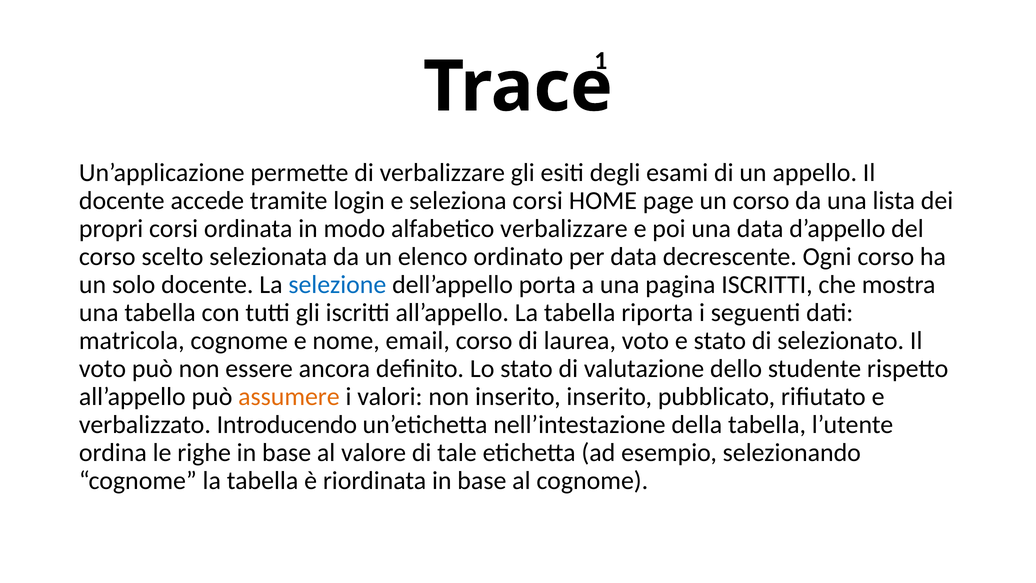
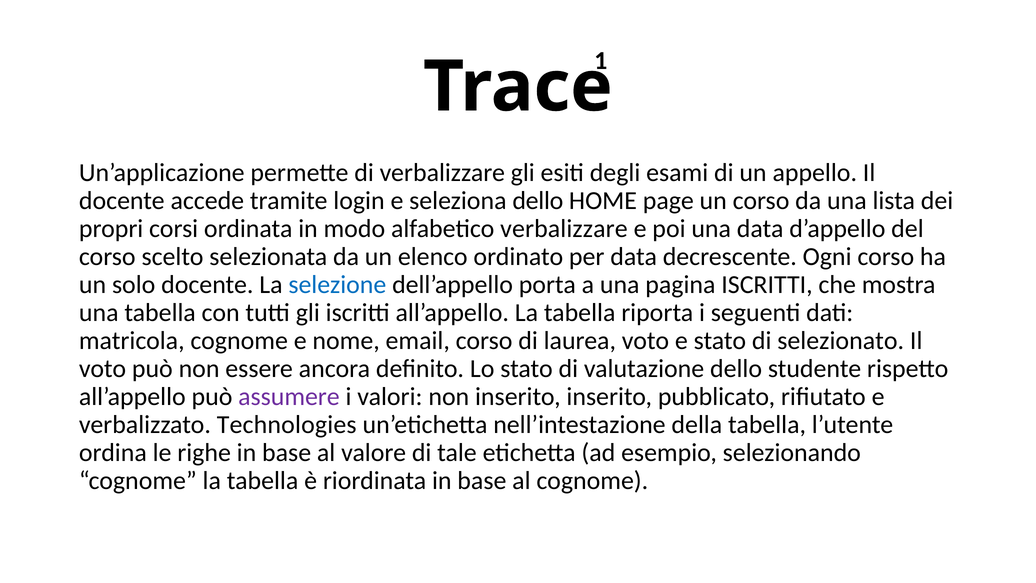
seleziona corsi: corsi -> dello (538, 201)
assumere colour: orange -> purple (289, 397)
Introducendo: Introducendo -> Technologies (287, 424)
